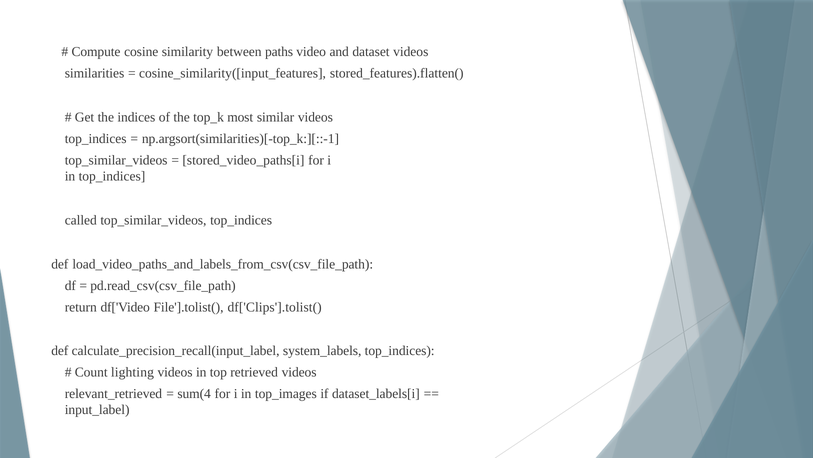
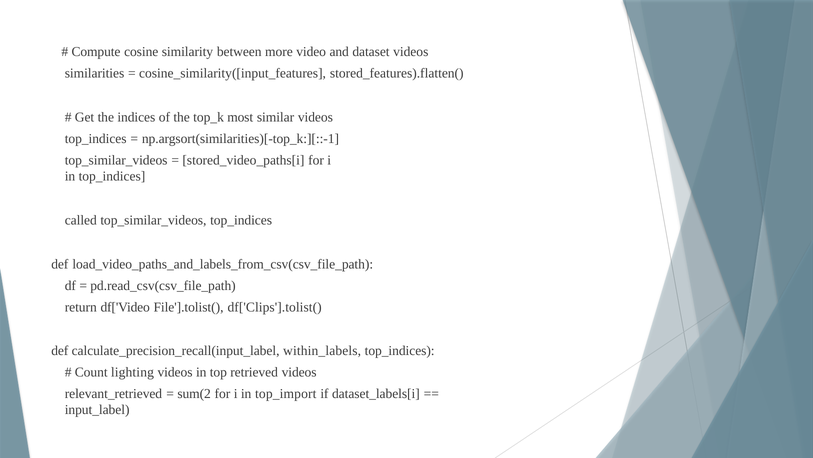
paths: paths -> more (279, 52)
system_labels: system_labels -> within_labels (322, 350)
sum(4: sum(4 -> sum(2 (194, 393)
top_images: top_images -> top_import (286, 393)
